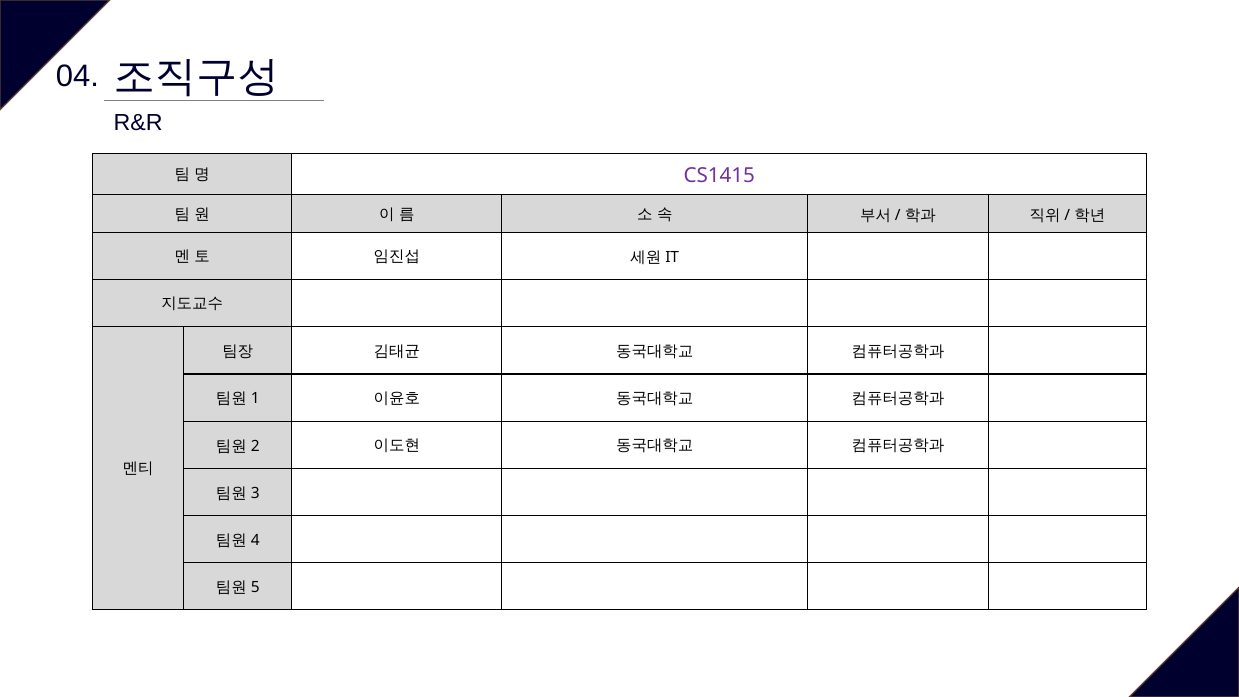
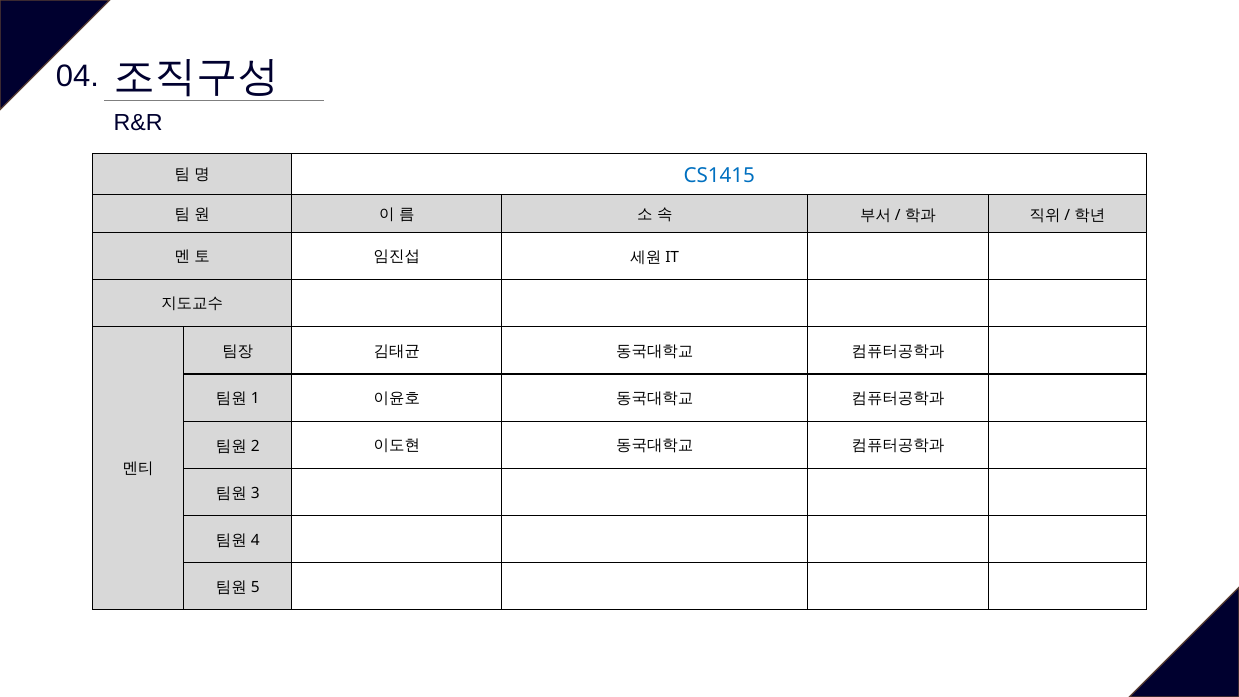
CS1415 colour: purple -> blue (719, 176)
